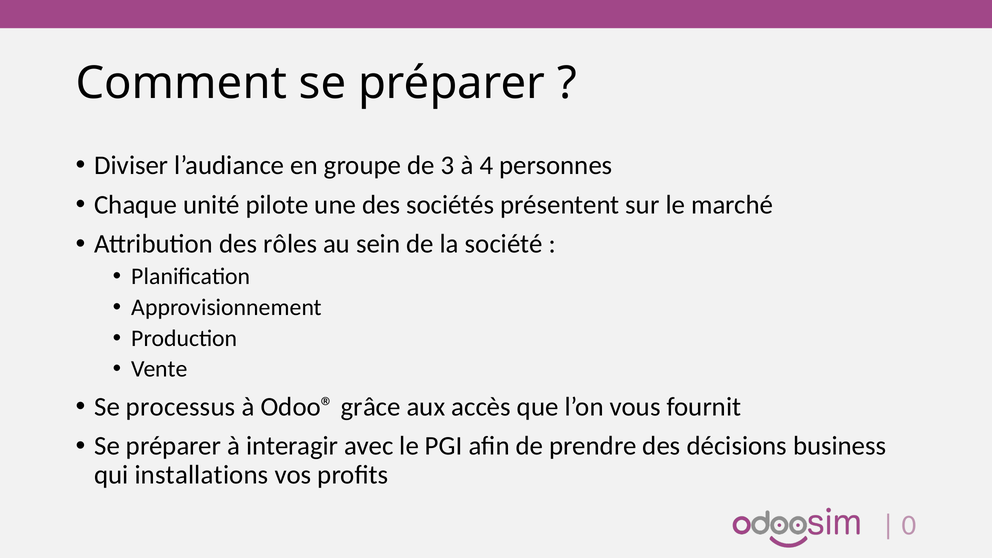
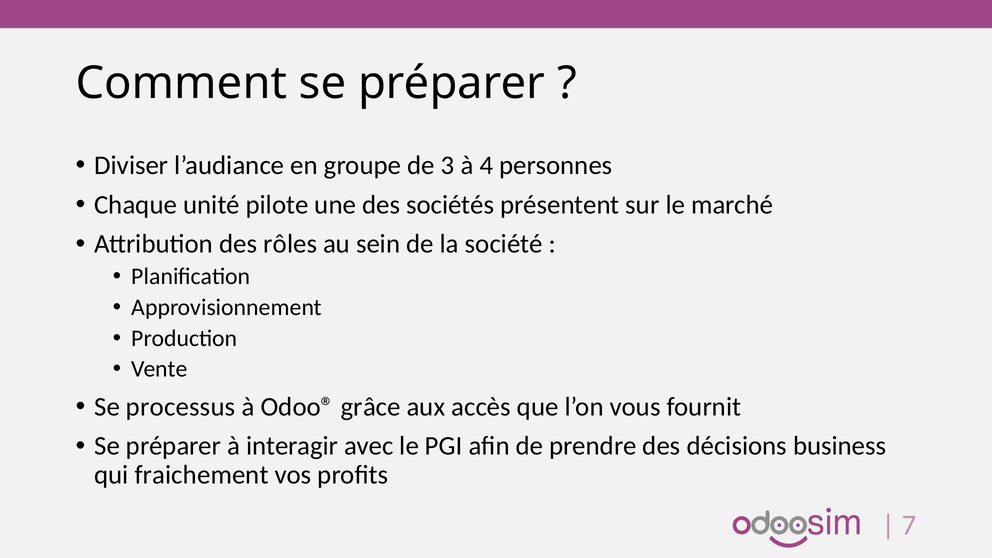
installations: installations -> fraichement (202, 475)
0: 0 -> 7 (909, 525)
